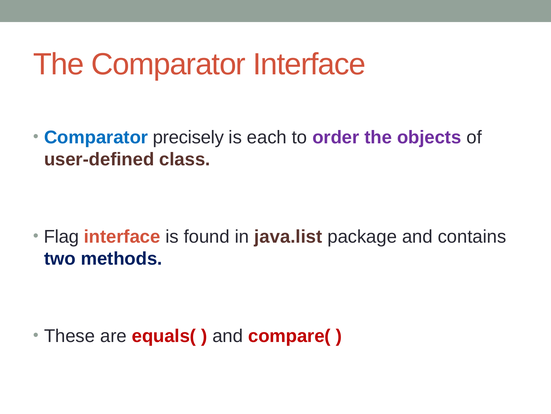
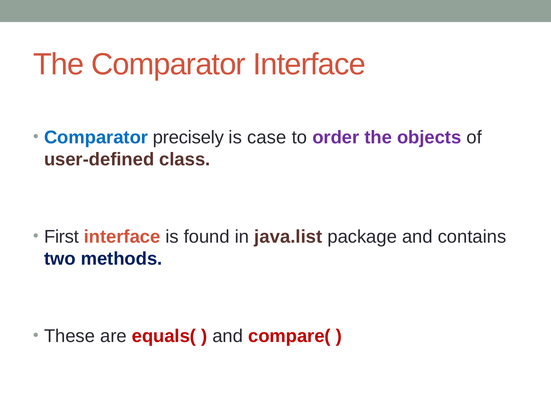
each: each -> case (267, 137)
Flag: Flag -> First (61, 236)
